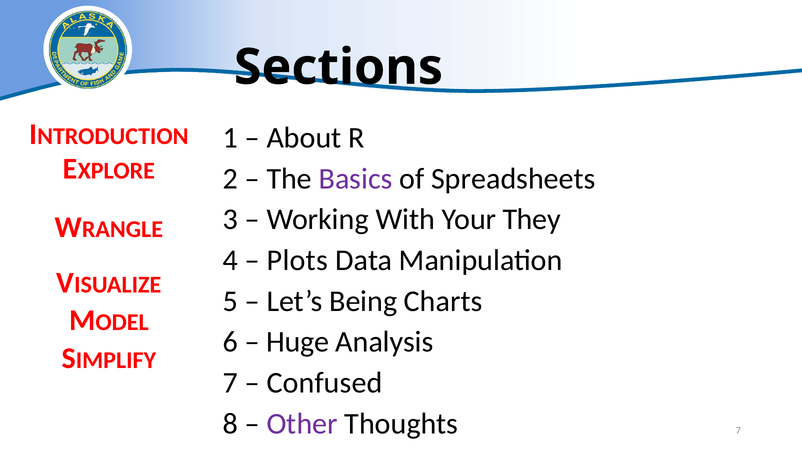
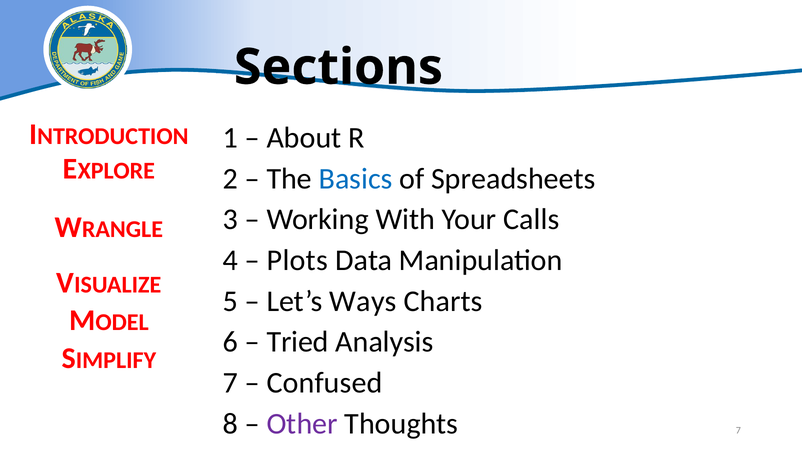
Basics colour: purple -> blue (356, 179)
They: They -> Calls (531, 220)
Being: Being -> Ways (363, 301)
Huge: Huge -> Tried (298, 342)
